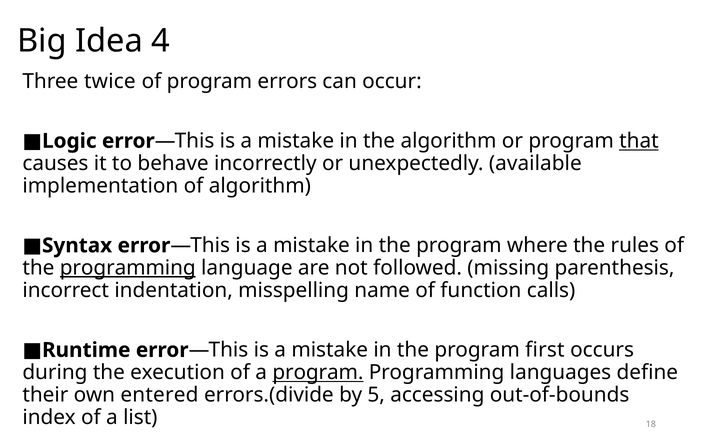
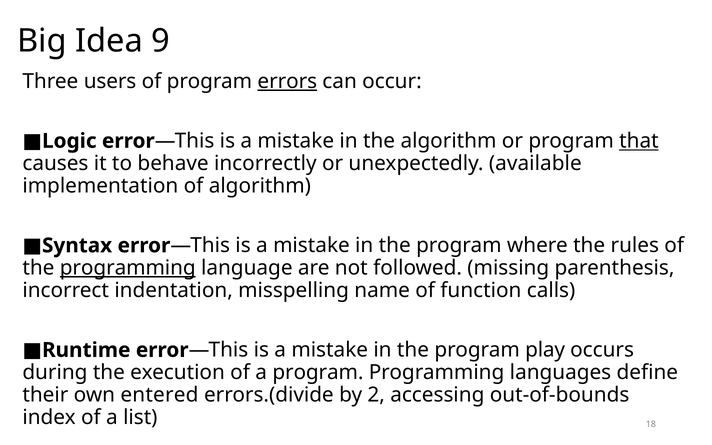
4: 4 -> 9 (161, 41)
twice: twice -> users (110, 81)
errors underline: none -> present (287, 81)
first: first -> play (545, 350)
program underline: present -> none (318, 372)
5: 5 -> 2 (376, 395)
